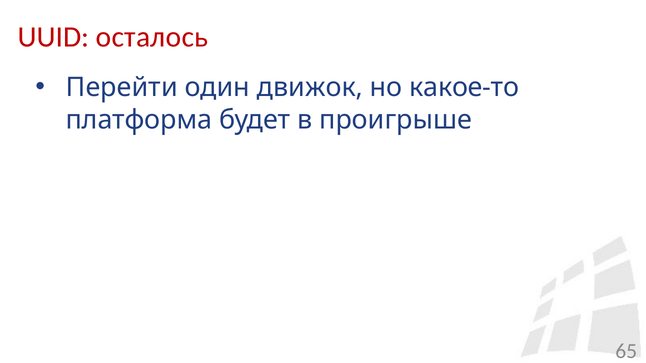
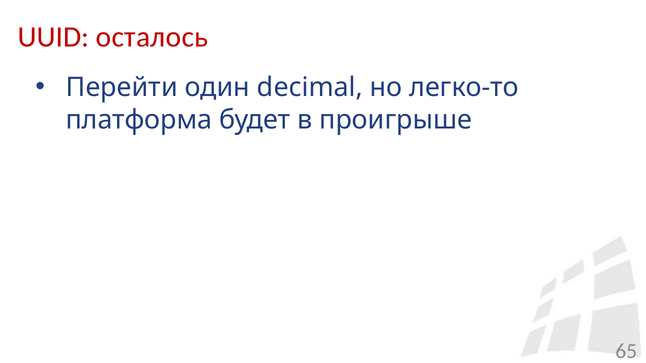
движок: движок -> decimal (310, 88)
какое-то: какое-то -> легко-то (464, 88)
